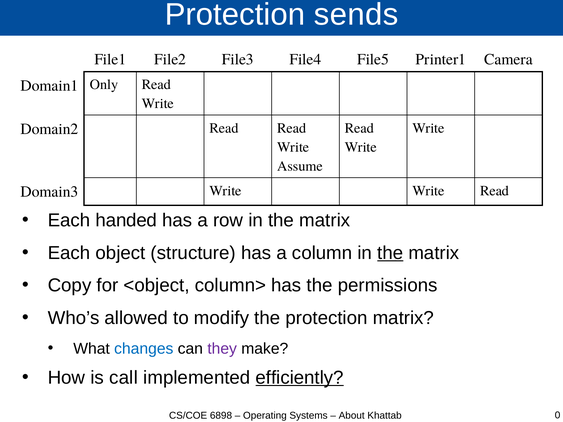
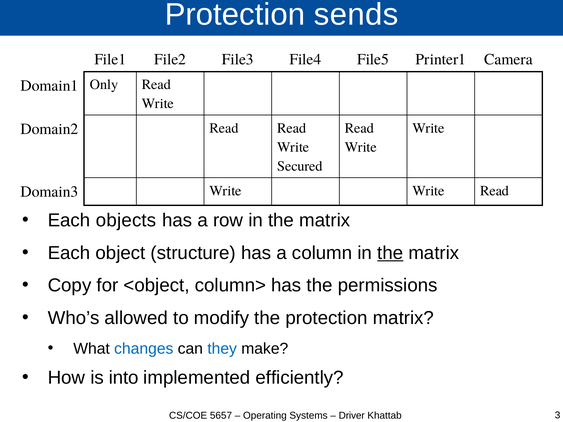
Assume: Assume -> Secured (300, 166)
handed: handed -> objects (126, 220)
they colour: purple -> blue (222, 349)
call: call -> into (124, 378)
efficiently underline: present -> none (300, 378)
6898: 6898 -> 5657 (221, 416)
About: About -> Driver (352, 416)
0: 0 -> 3 (558, 415)
